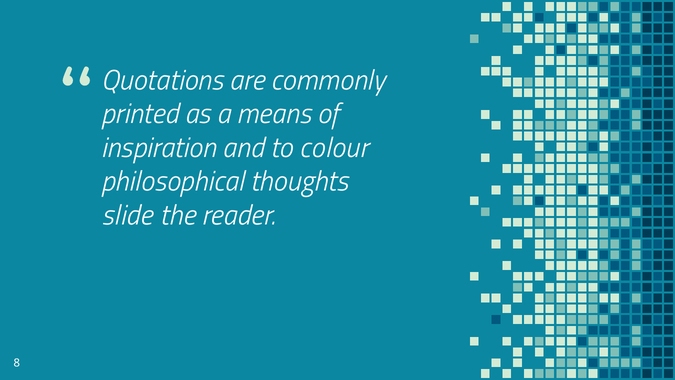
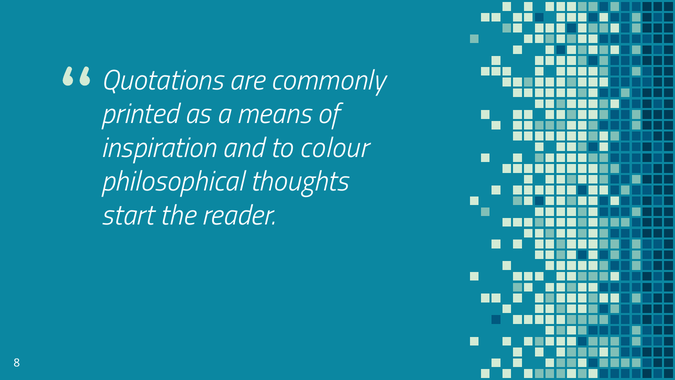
slide: slide -> start (127, 215)
